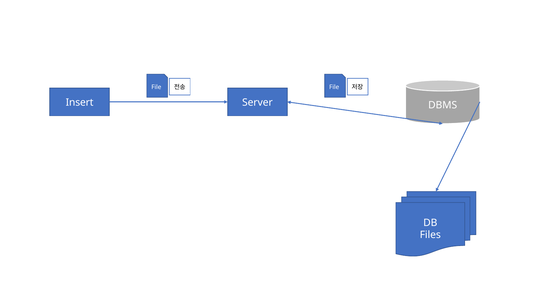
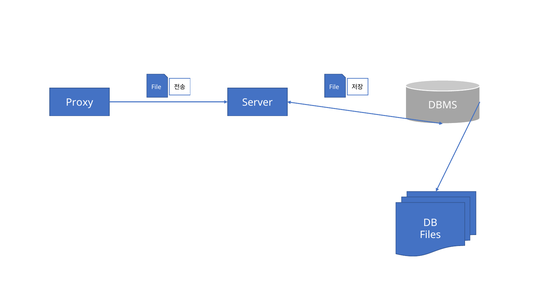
Insert: Insert -> Proxy (80, 103)
